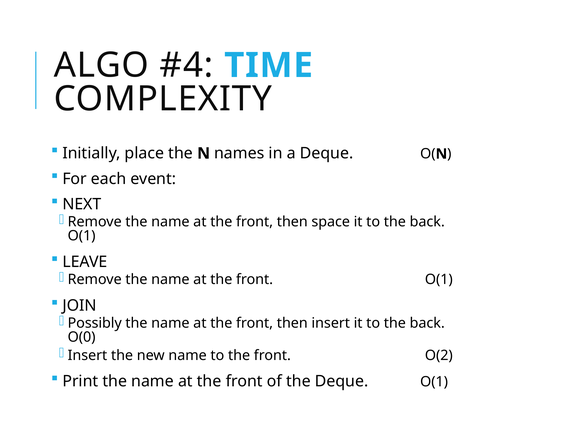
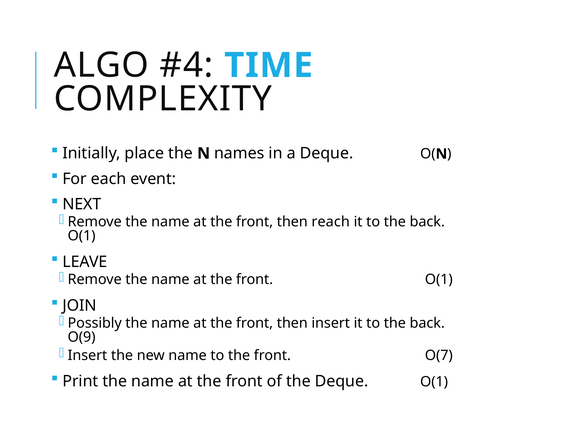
space: space -> reach (331, 222)
O(0: O(0 -> O(9 (82, 337)
O(2: O(2 -> O(7 (439, 355)
